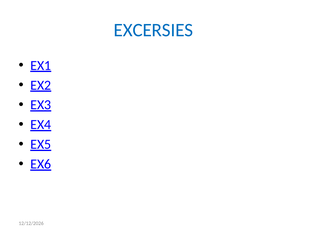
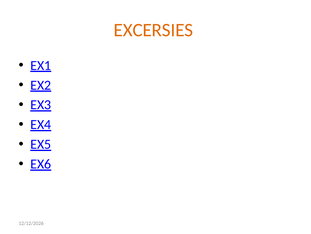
EXCERSIES colour: blue -> orange (153, 30)
